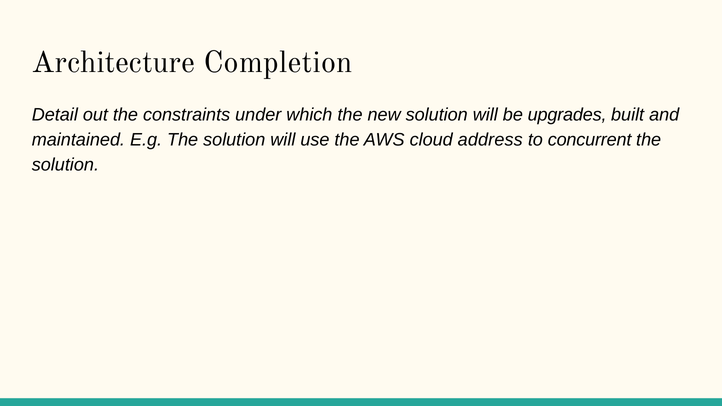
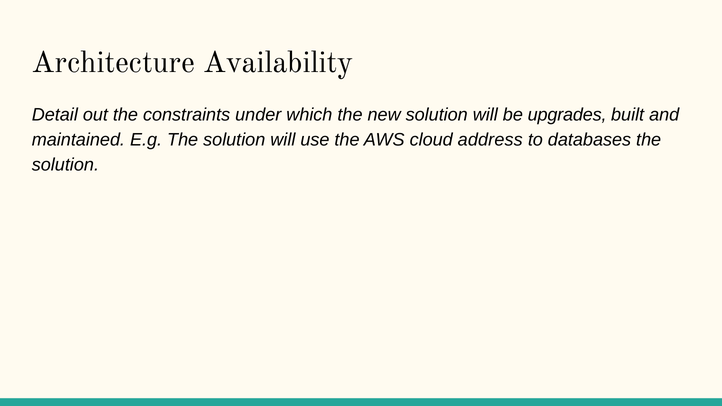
Completion: Completion -> Availability (278, 63)
concurrent: concurrent -> databases (590, 140)
